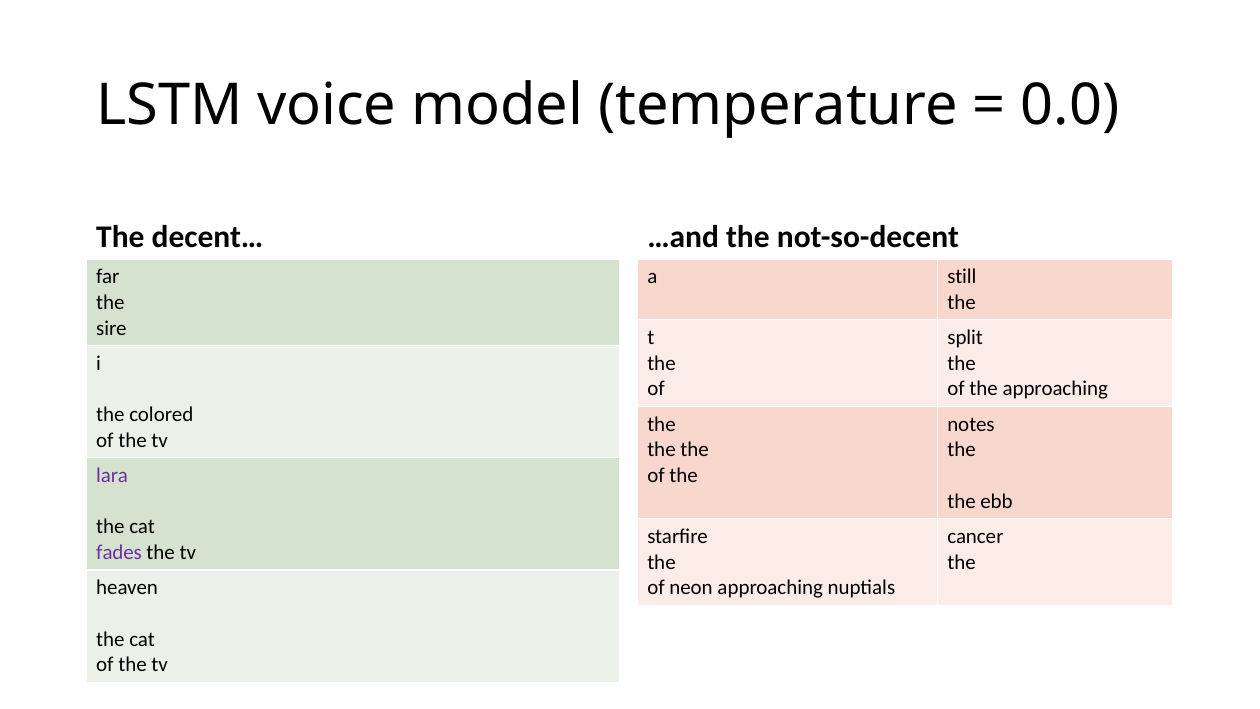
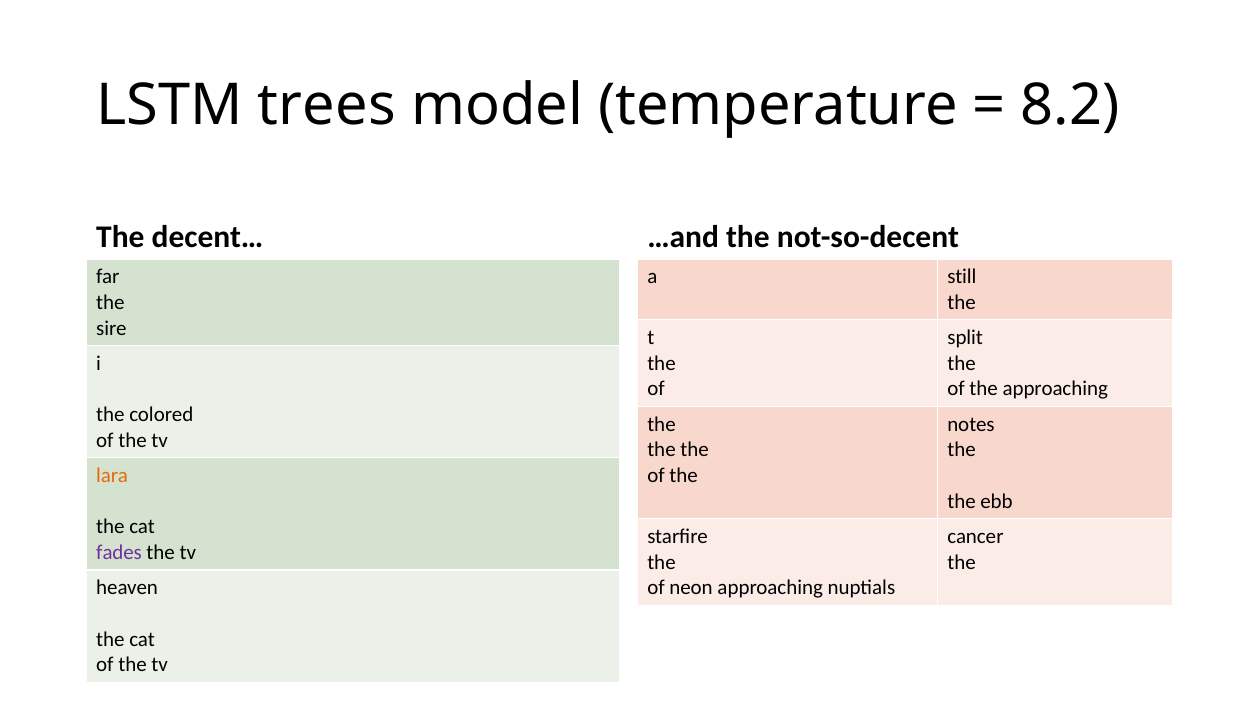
voice: voice -> trees (327, 106)
0.0: 0.0 -> 8.2 (1070, 106)
lara colour: purple -> orange (112, 475)
